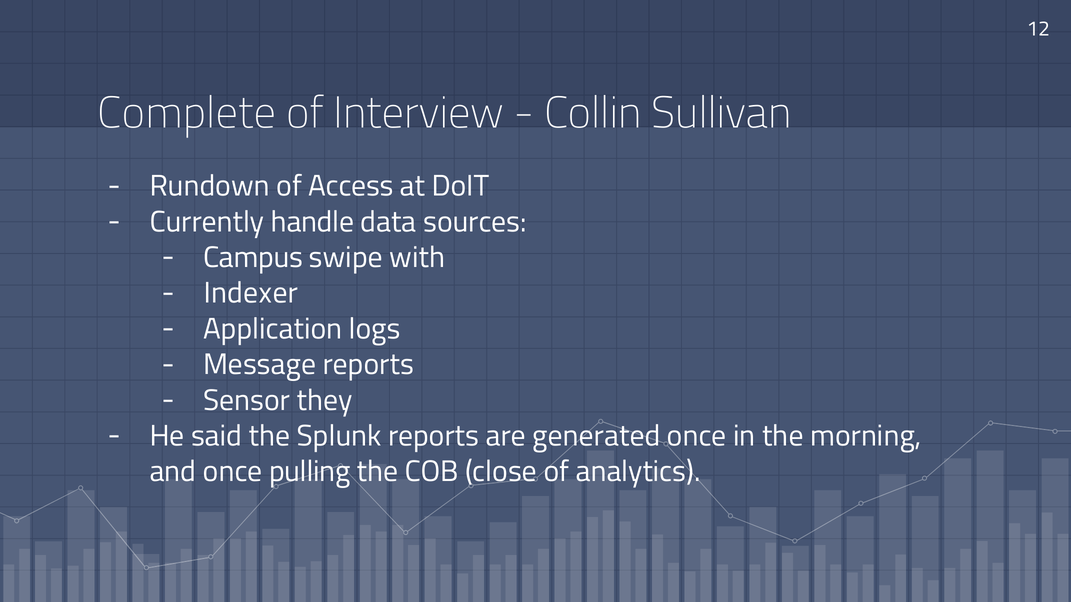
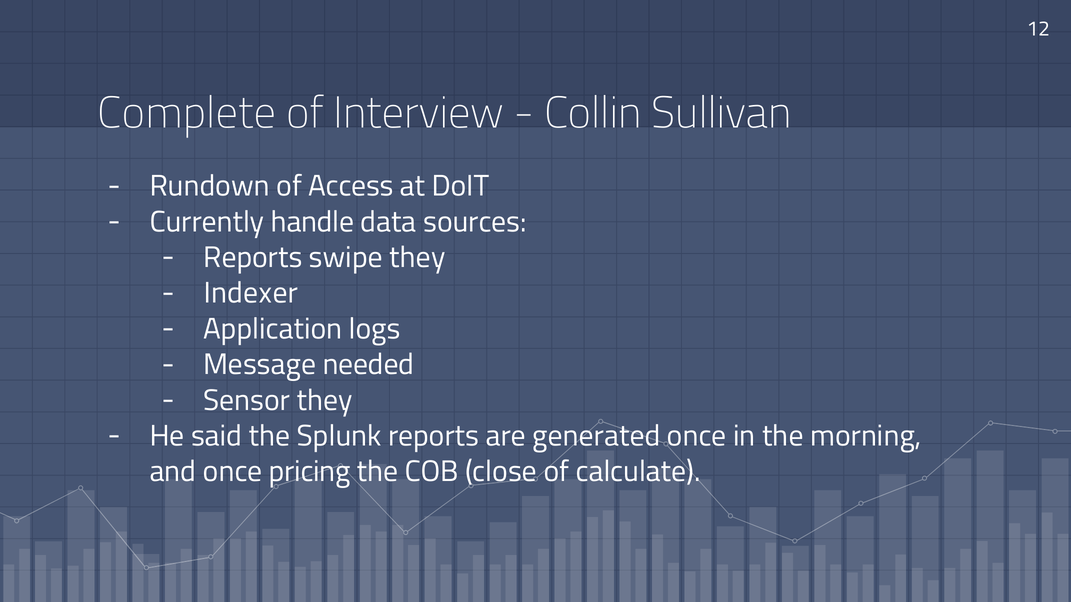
Campus: Campus -> Reports (253, 258)
swipe with: with -> they (417, 258)
Message reports: reports -> needed (368, 365)
pulling: pulling -> pricing (310, 472)
analytics: analytics -> calculate (638, 472)
